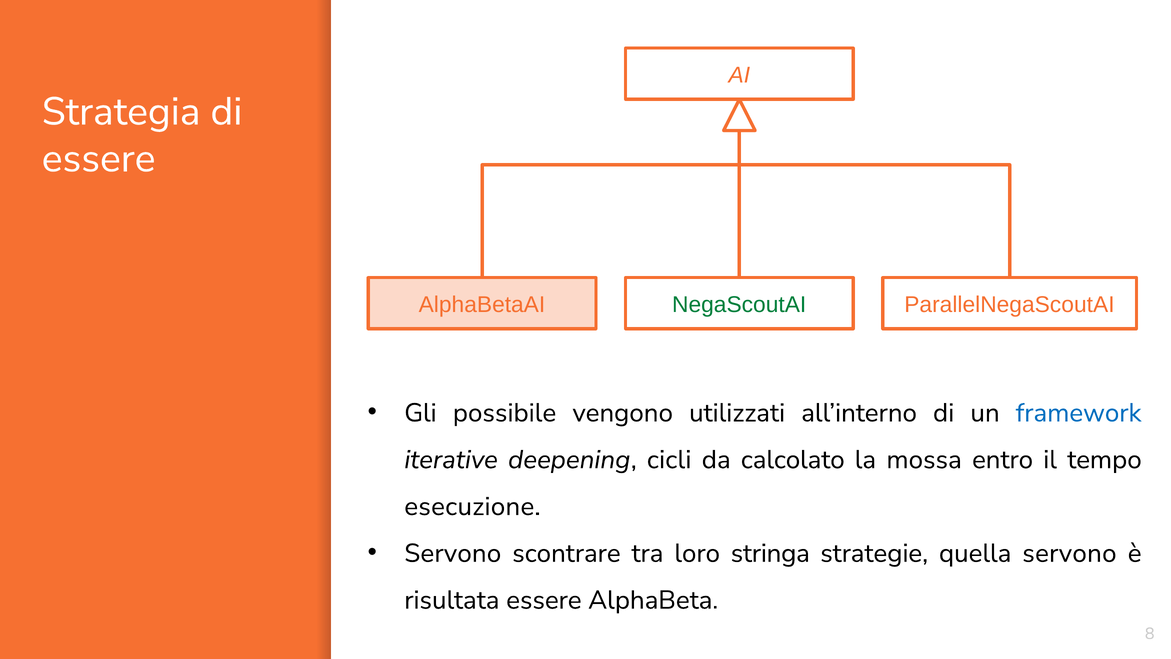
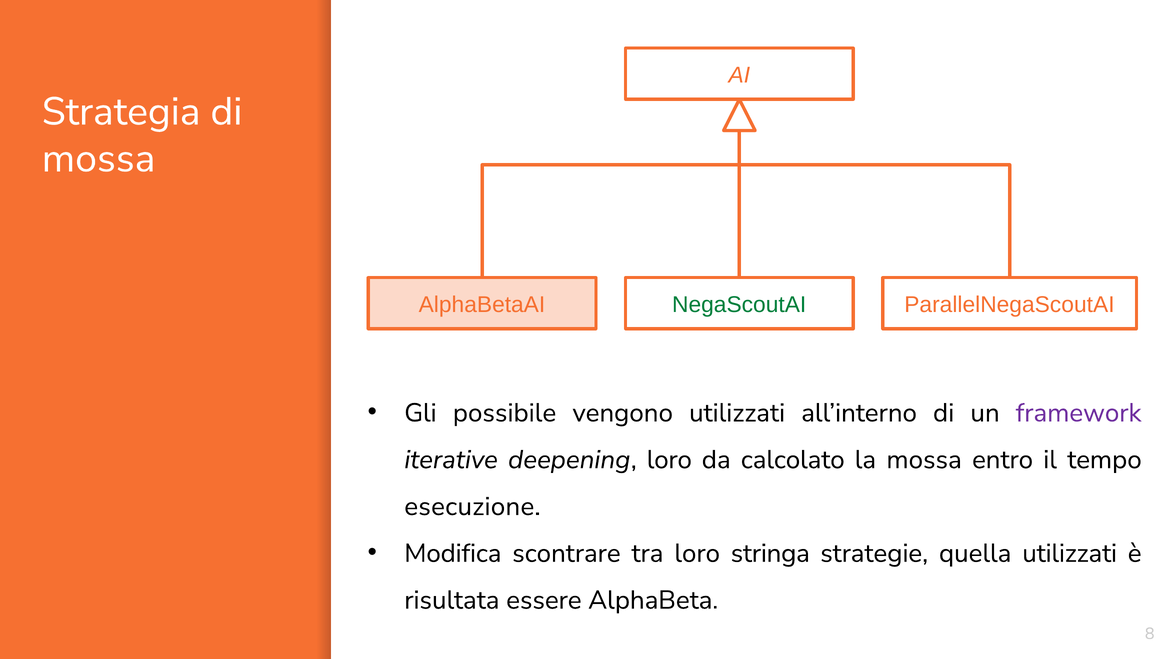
essere: essere -> mossa (99, 158)
framework colour: blue -> purple (1079, 413)
deepening cicli: cicli -> loro (669, 459)
Servono: Servono -> Modifica (453, 553)
quella servono: servono -> utilizzati (1070, 553)
